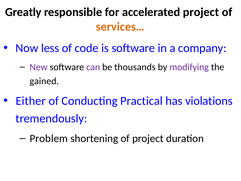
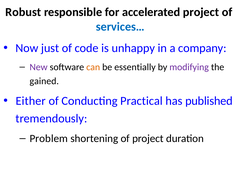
Greatly: Greatly -> Robust (23, 12)
services… colour: orange -> blue (120, 27)
less: less -> just (50, 48)
is software: software -> unhappy (133, 48)
can colour: purple -> orange (93, 67)
thousands: thousands -> essentially (135, 67)
violations: violations -> published (209, 101)
